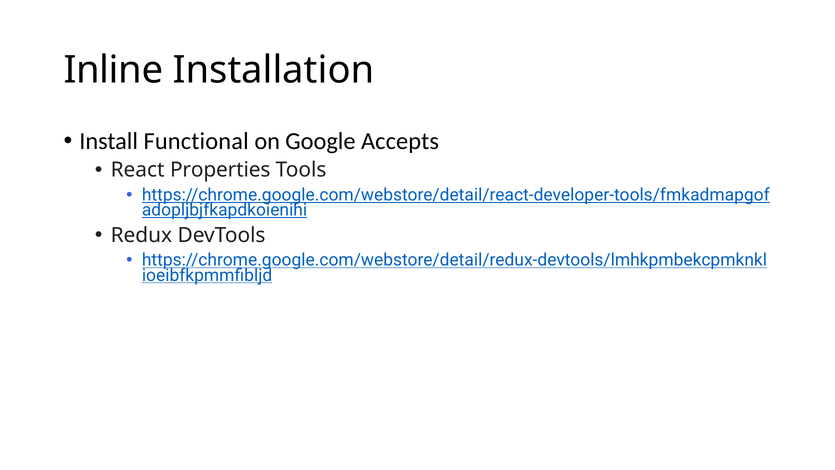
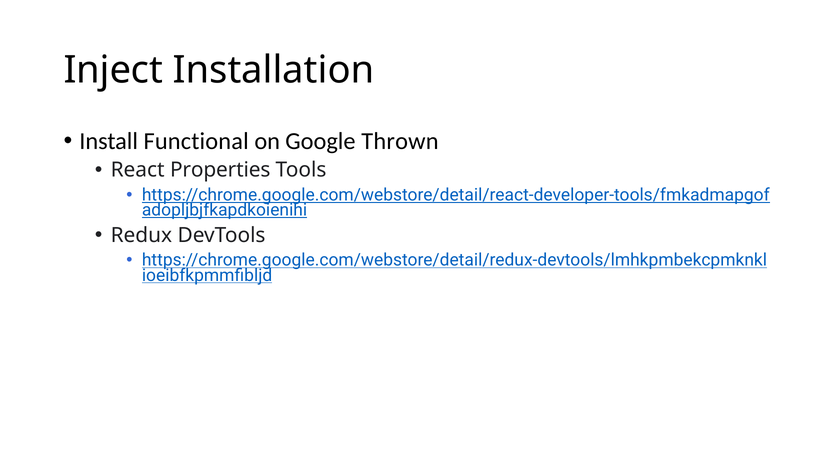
Inline: Inline -> Inject (113, 70)
Accepts: Accepts -> Thrown (400, 141)
